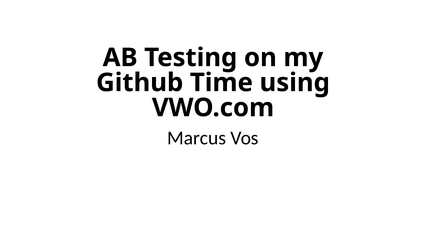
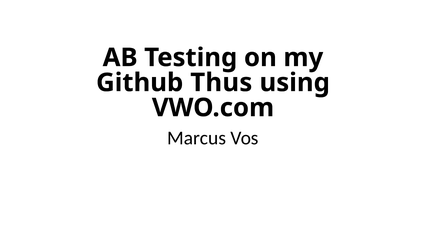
Time: Time -> Thus (221, 83)
